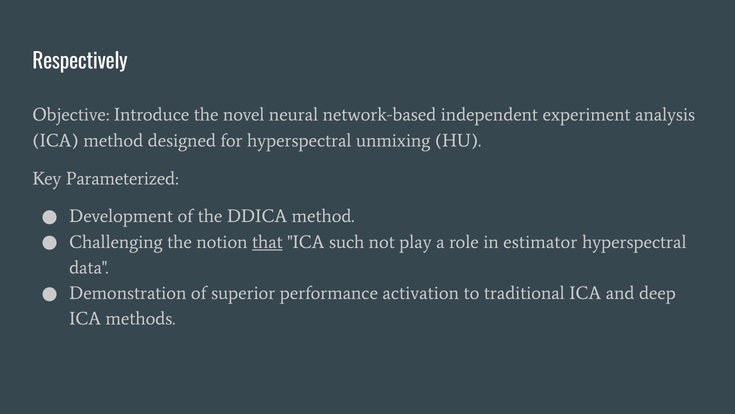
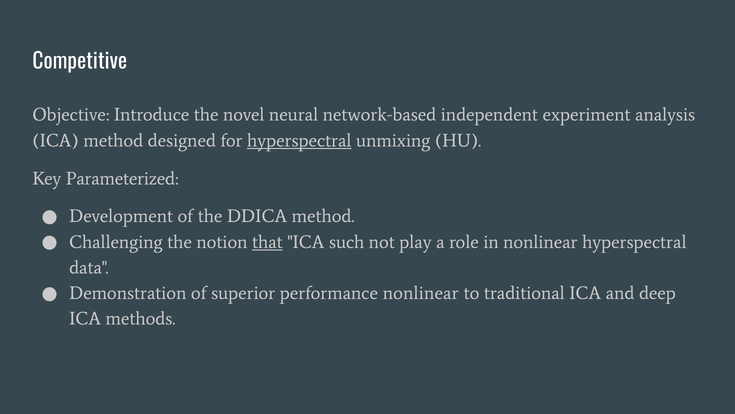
Respectively: Respectively -> Competitive (80, 62)
hyperspectral underline: none -> present (299, 140)
in estimator: estimator -> nonlinear (540, 242)
performance activation: activation -> nonlinear (421, 293)
